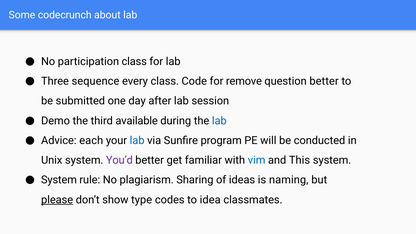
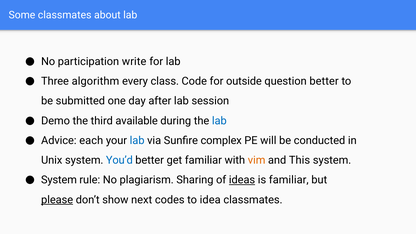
Some codecrunch: codecrunch -> classmates (65, 15)
participation class: class -> write (134, 61)
sequence: sequence -> algorithm (95, 81)
remove: remove -> outside (244, 81)
program: program -> complex (221, 141)
You’d colour: purple -> blue (119, 160)
vim colour: blue -> orange (257, 160)
ideas underline: none -> present (242, 180)
is naming: naming -> familiar (289, 180)
type: type -> next (142, 200)
